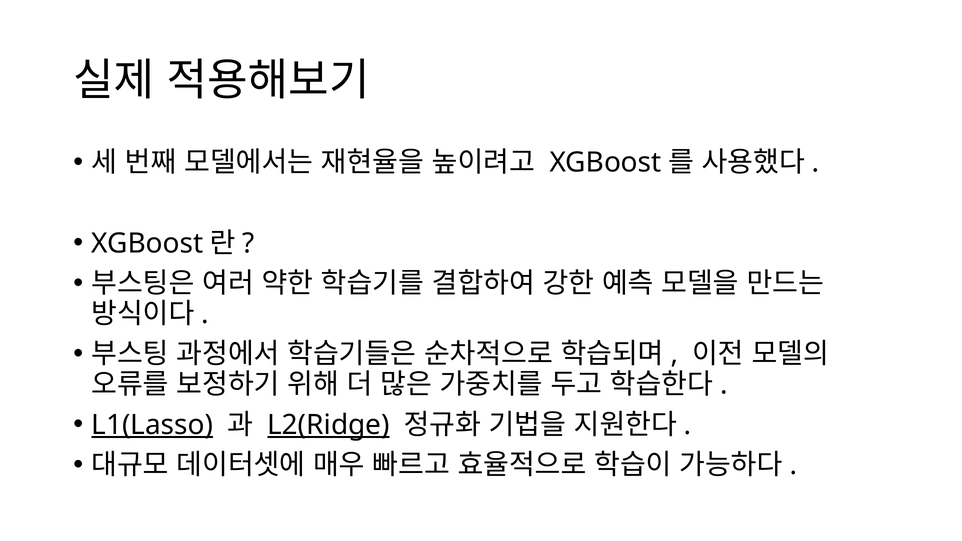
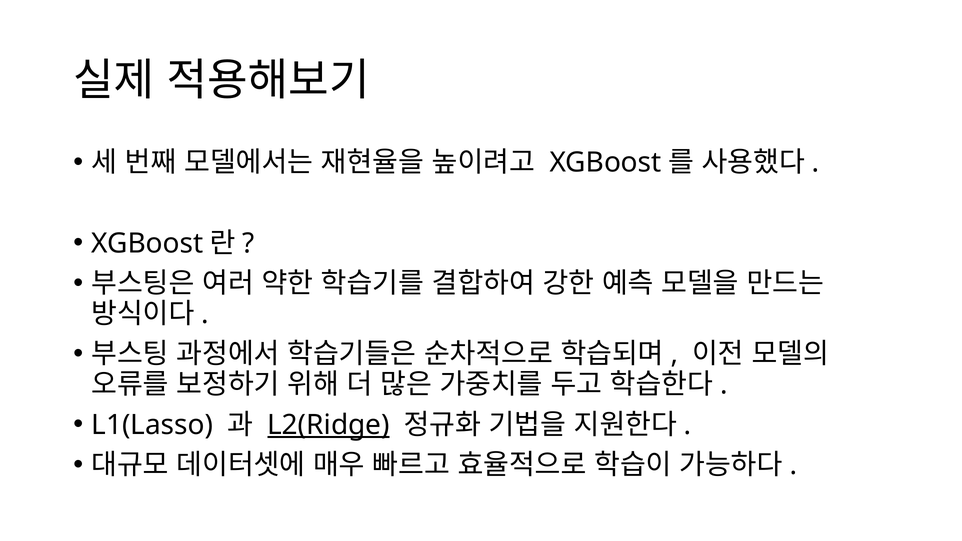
L1(Lasso underline: present -> none (152, 425)
